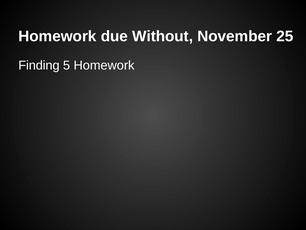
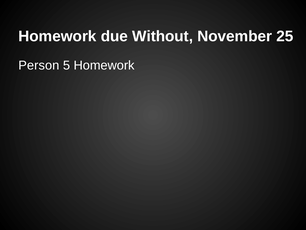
Finding: Finding -> Person (39, 65)
